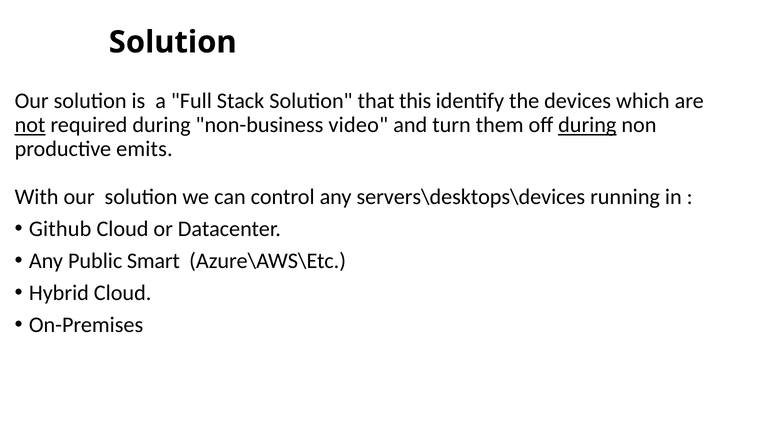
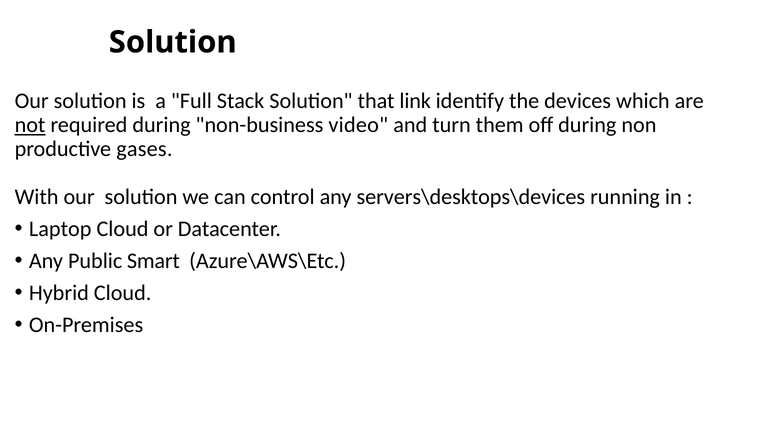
this: this -> link (415, 101)
during underline: present -> none (587, 125)
emits: emits -> gases (144, 149)
Github: Github -> Laptop (60, 229)
